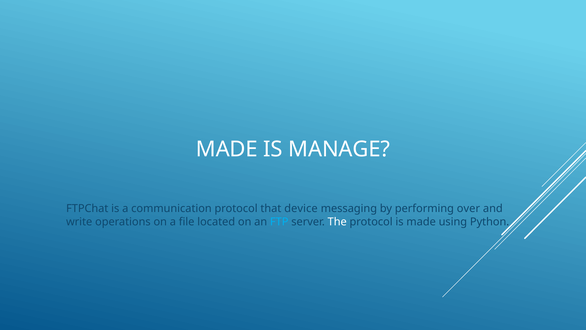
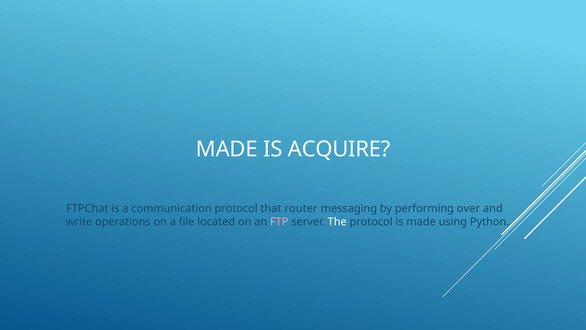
MANAGE: MANAGE -> ACQUIRE (339, 149)
device: device -> router (301, 208)
FTP colour: light blue -> pink (279, 222)
